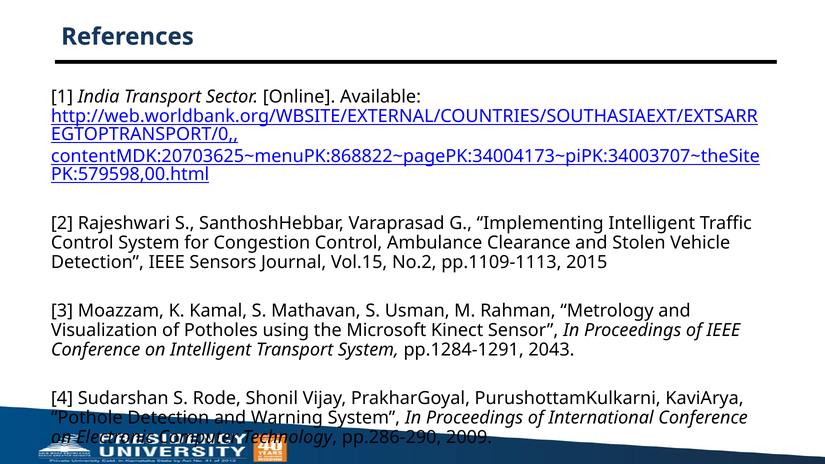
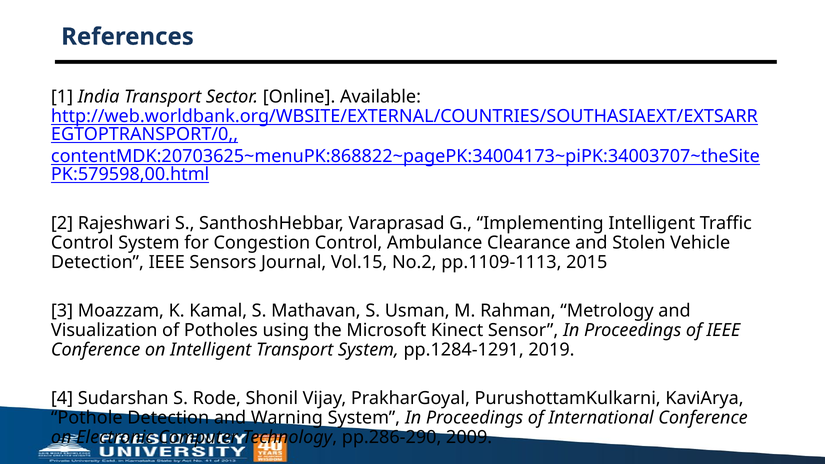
2043: 2043 -> 2019 (551, 350)
